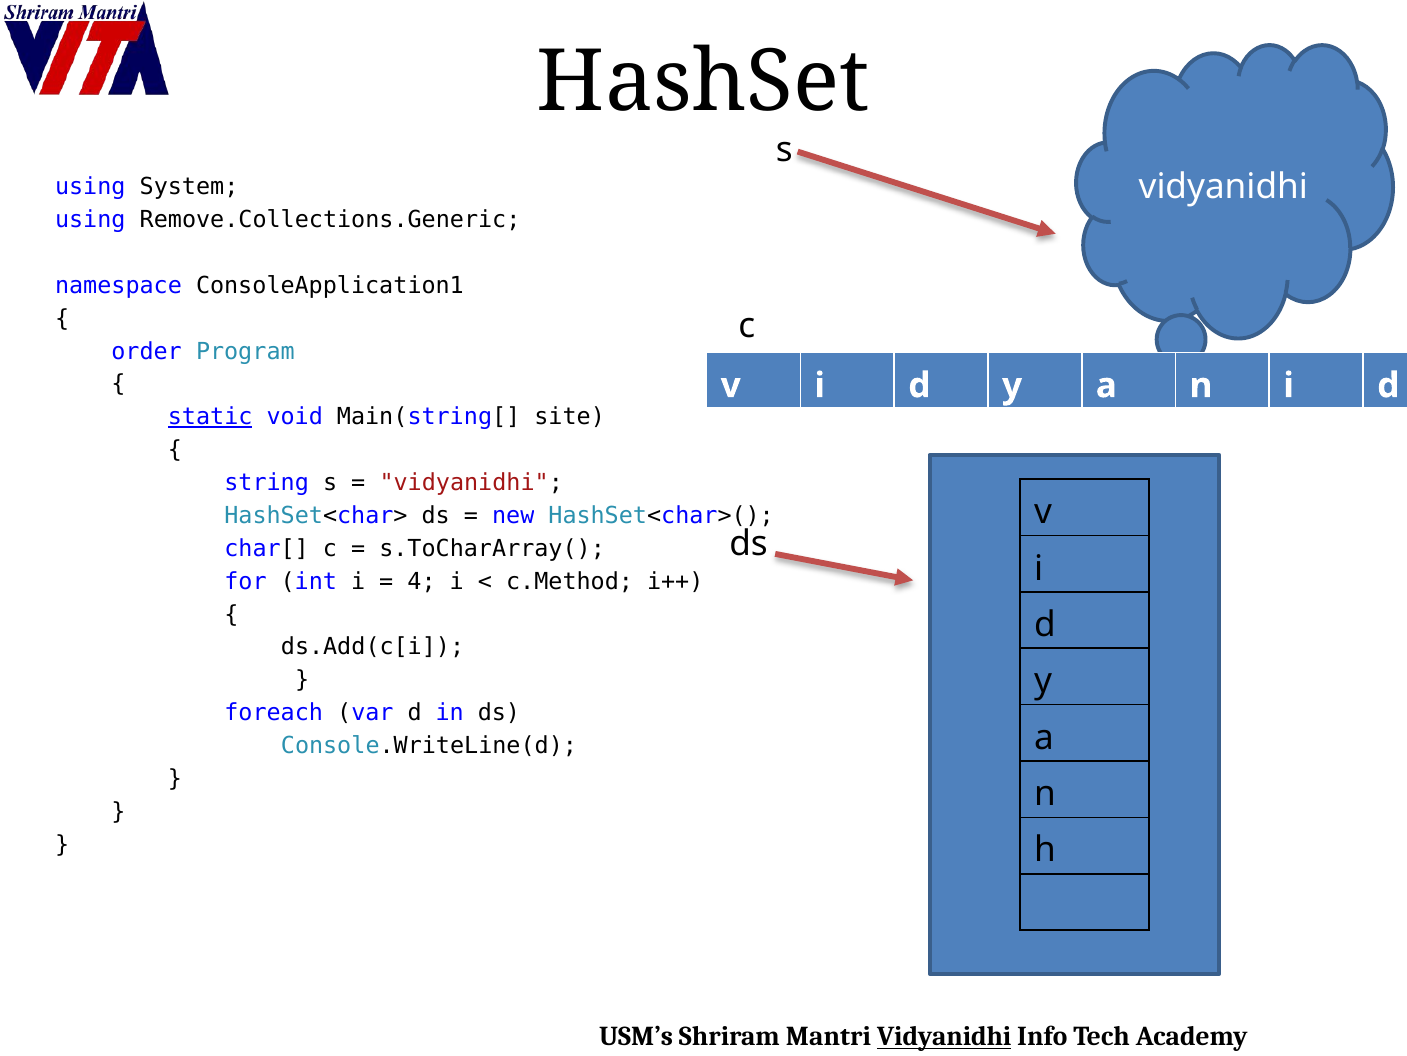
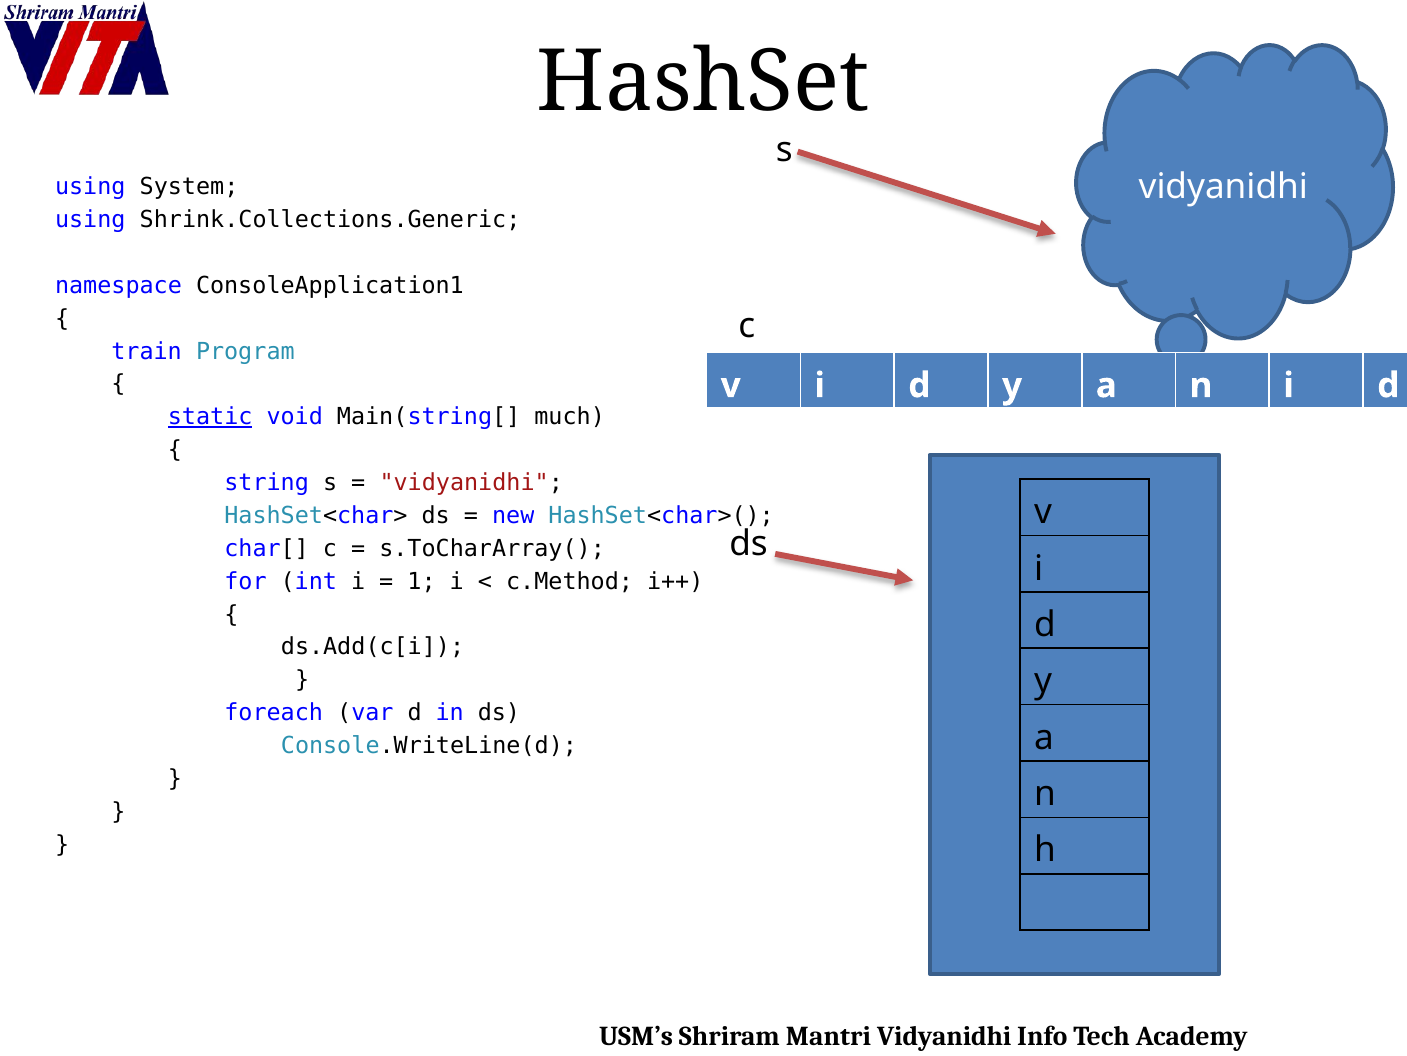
Remove.Collections.Generic: Remove.Collections.Generic -> Shrink.Collections.Generic (330, 220)
order: order -> train (147, 351)
site: site -> much (570, 417)
4: 4 -> 1 (422, 581)
Vidyanidhi underline: present -> none (944, 1036)
